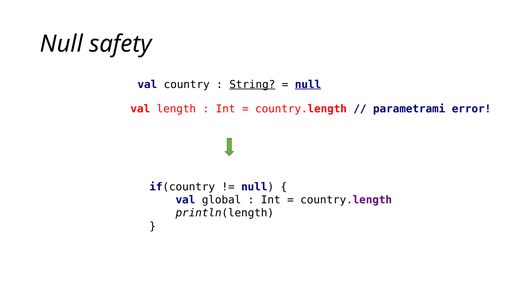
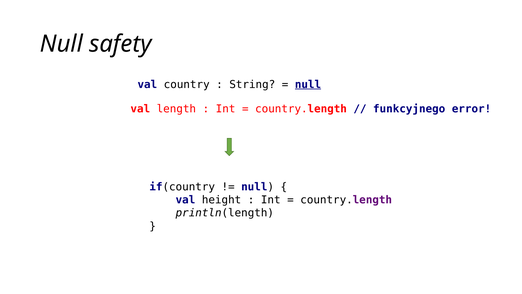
String underline: present -> none (252, 84)
parametrami: parametrami -> funkcyjnego (409, 109)
global: global -> height (222, 200)
